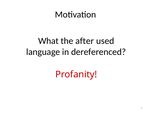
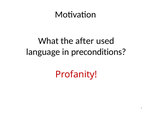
dereferenced: dereferenced -> preconditions (99, 52)
